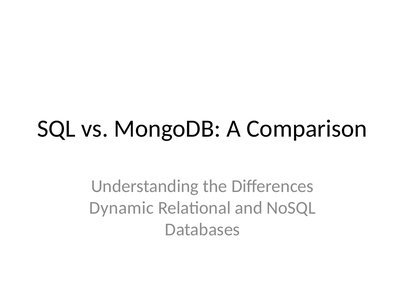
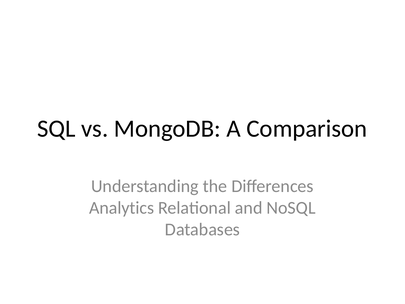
Dynamic: Dynamic -> Analytics (122, 208)
